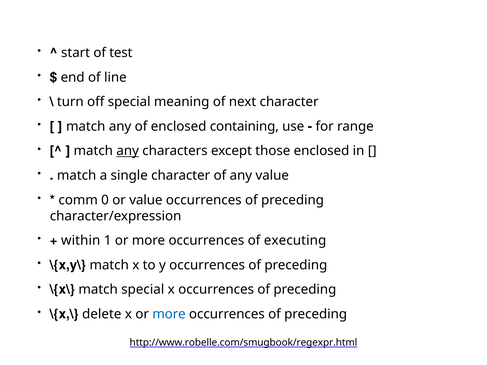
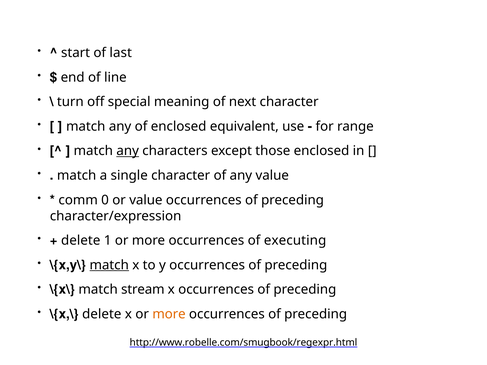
test: test -> last (121, 53)
containing: containing -> equivalent (244, 126)
within: within -> delete (81, 241)
match underline: none -> present (109, 265)
match special: special -> stream (143, 290)
more colour: blue -> orange (169, 314)
